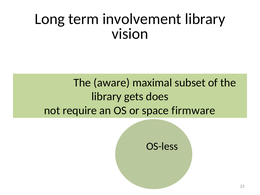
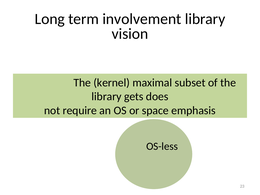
aware: aware -> kernel (112, 83)
firmware: firmware -> emphasis (194, 110)
